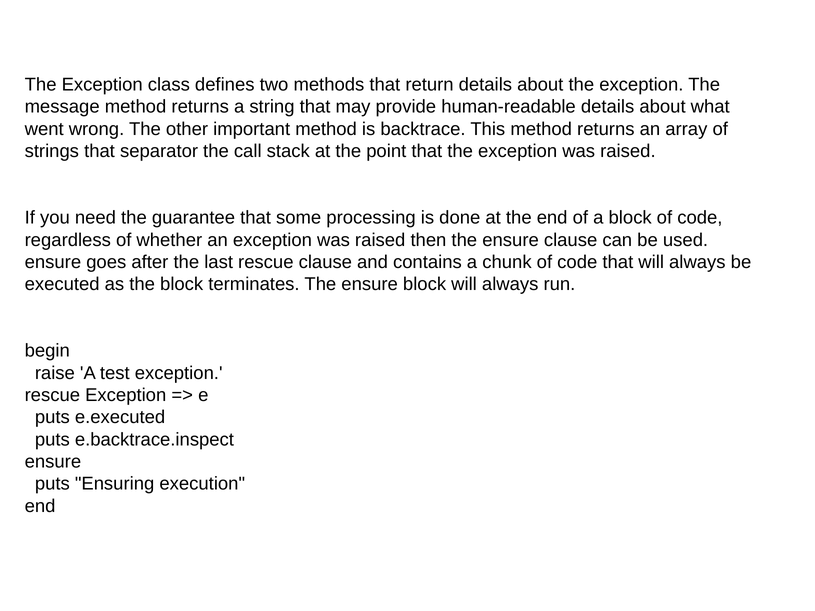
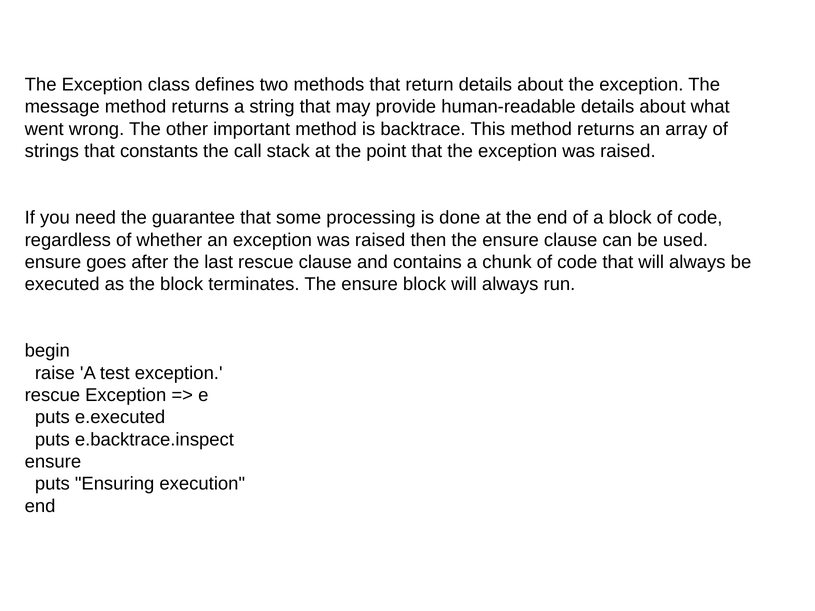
separator: separator -> constants (159, 151)
